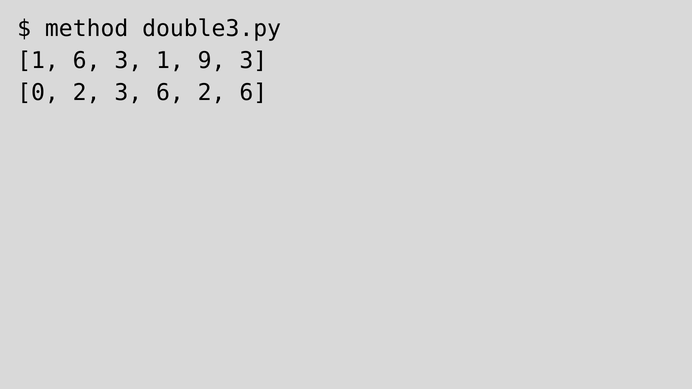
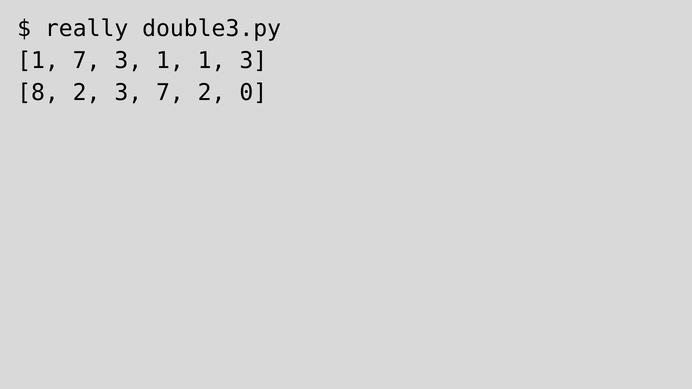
method: method -> really (87, 28)
1 6: 6 -> 7 (87, 61)
1 9: 9 -> 1 (212, 61)
0: 0 -> 8 (38, 93)
3 6: 6 -> 7 (170, 93)
2 6: 6 -> 0 (253, 93)
